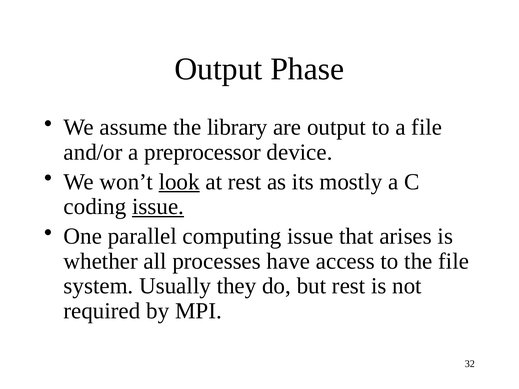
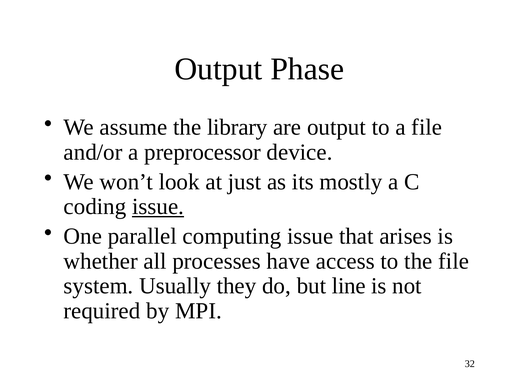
look underline: present -> none (179, 182)
at rest: rest -> just (245, 182)
but rest: rest -> line (349, 286)
